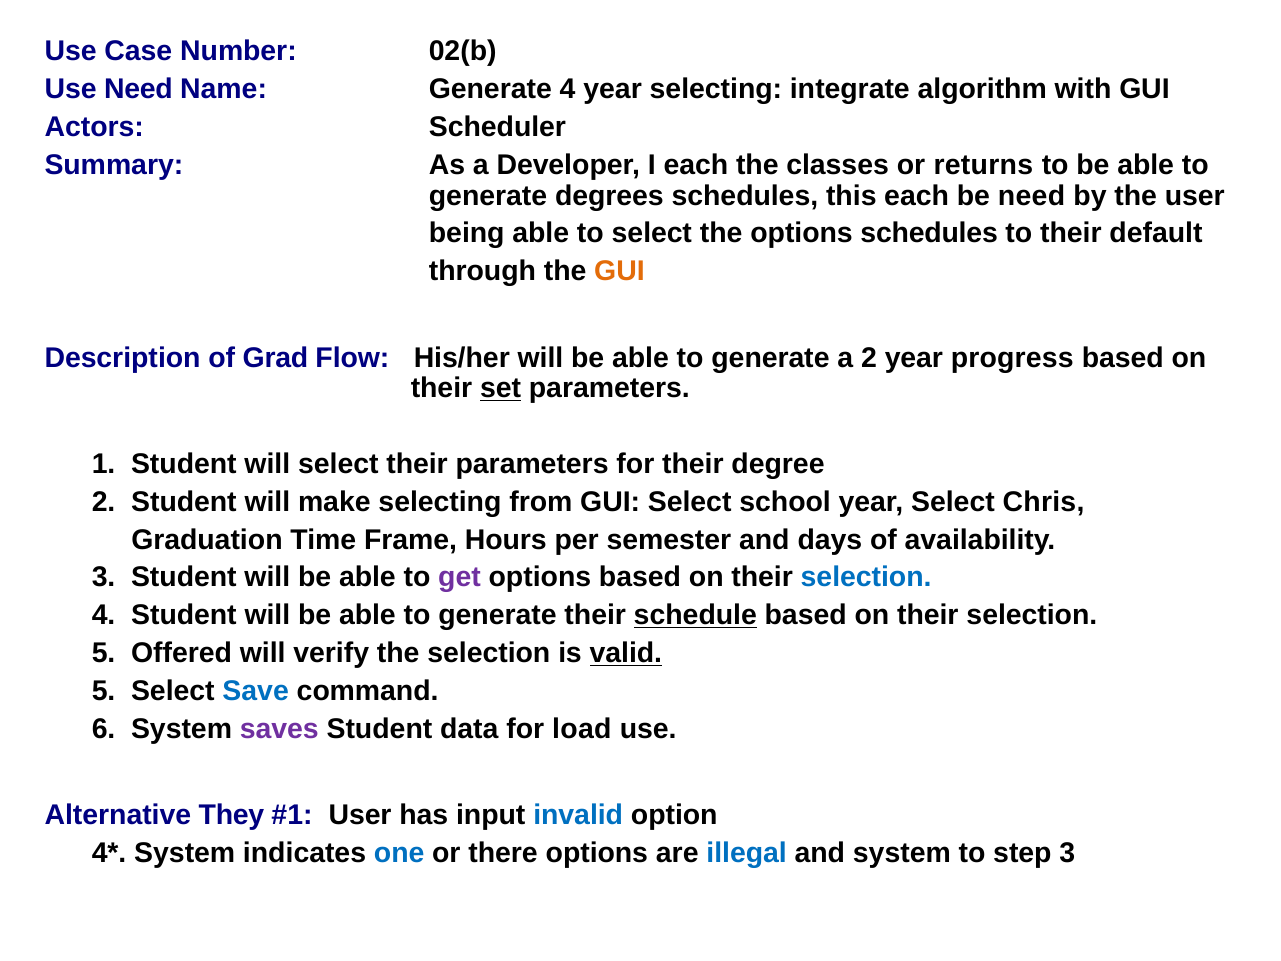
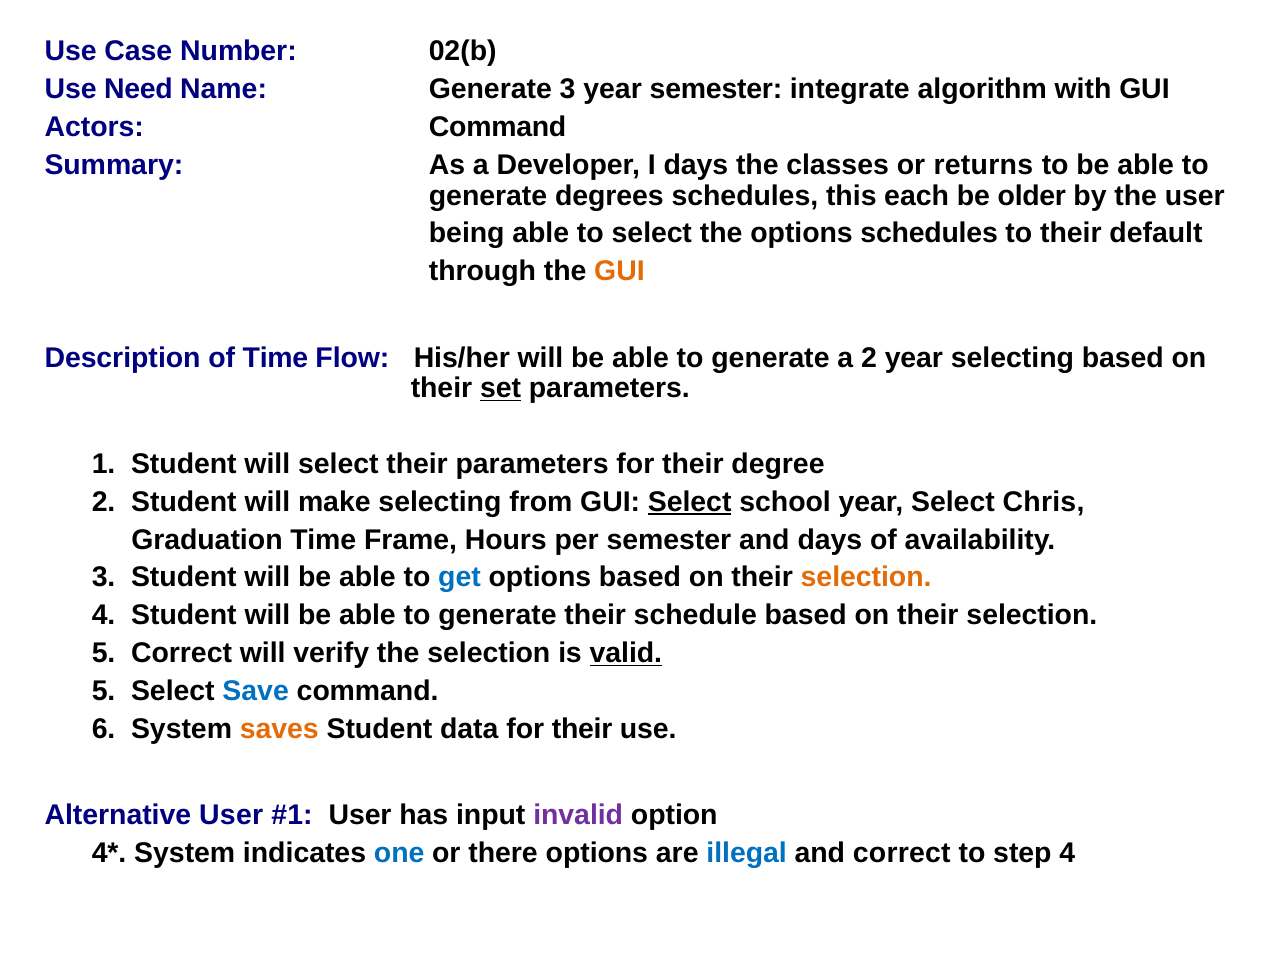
Generate 4: 4 -> 3 (568, 89)
year selecting: selecting -> semester (716, 89)
Actors Scheduler: Scheduler -> Command (498, 127)
I each: each -> days (696, 165)
be need: need -> older (1032, 196)
of Grad: Grad -> Time (275, 358)
year progress: progress -> selecting (1012, 358)
Select underline: none -> present (690, 502)
get colour: purple -> blue (460, 577)
selection colour: blue -> orange (866, 577)
schedule underline: present -> none (695, 615)
5 Offered: Offered -> Correct (182, 653)
saves colour: purple -> orange (279, 729)
data for load: load -> their (582, 729)
Alternative They: They -> User (231, 815)
invalid colour: blue -> purple (578, 815)
and system: system -> correct (902, 853)
step 3: 3 -> 4 (1067, 853)
